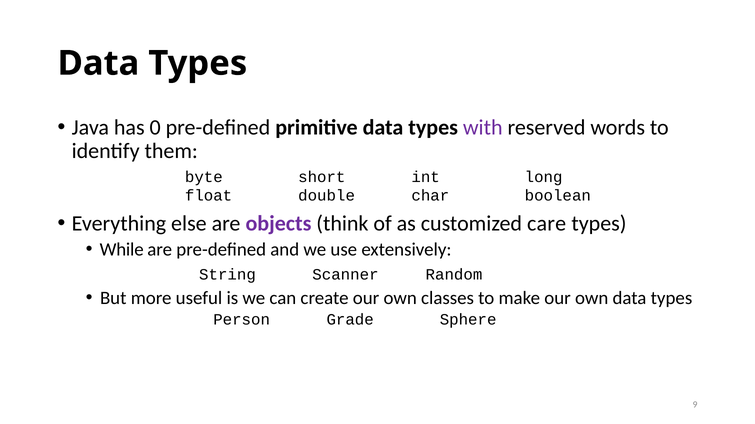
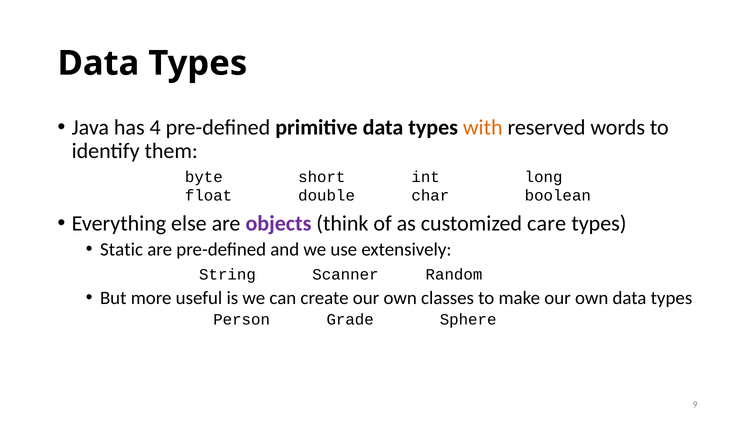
0: 0 -> 4 (155, 128)
with colour: purple -> orange (483, 128)
While: While -> Static (122, 250)
